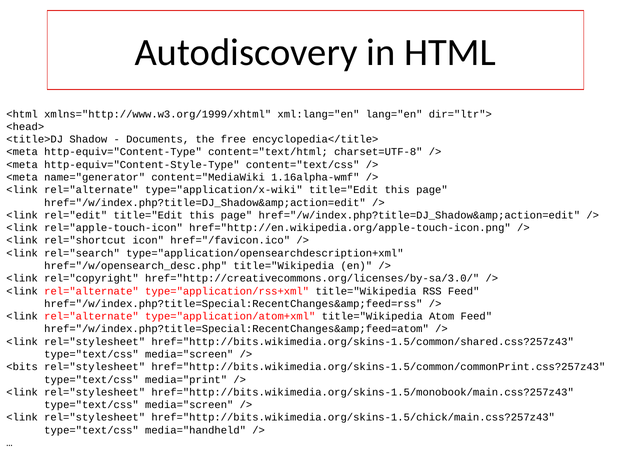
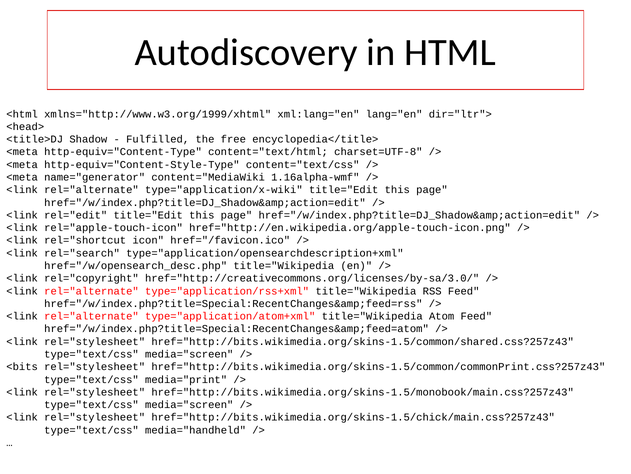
Documents: Documents -> Fulfilled (158, 139)
